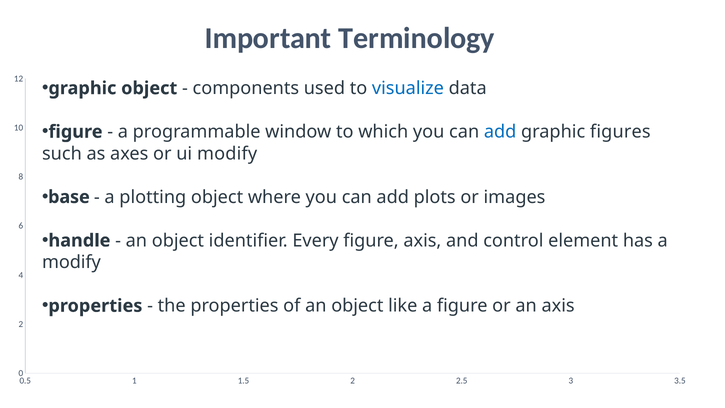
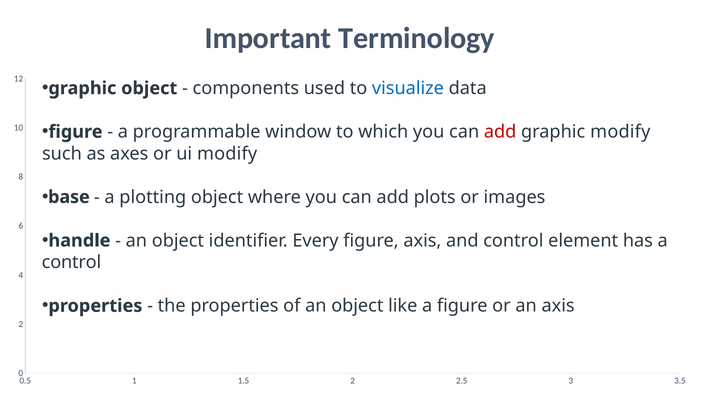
add colour: blue -> red (500, 132)
graphic figures: figures -> modify (620, 132)
modify: modify -> control (71, 262)
